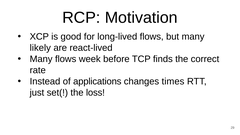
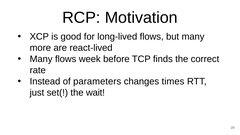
likely: likely -> more (40, 48)
applications: applications -> parameters (97, 81)
loss: loss -> wait (95, 93)
